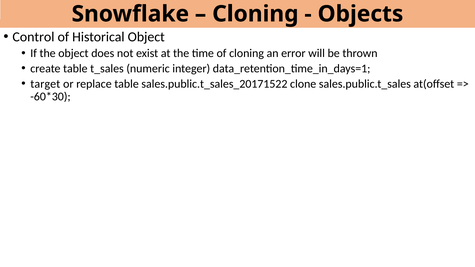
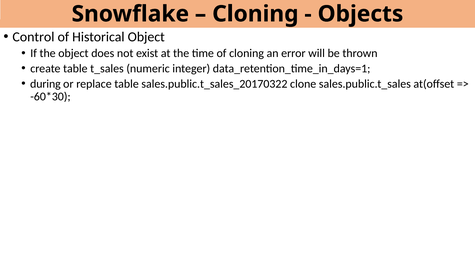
target: target -> during (45, 84)
sales.public.t_sales_20171522: sales.public.t_sales_20171522 -> sales.public.t_sales_20170322 (214, 84)
